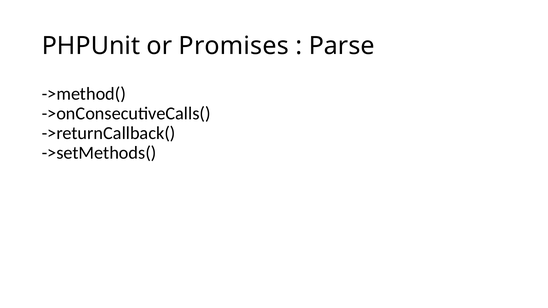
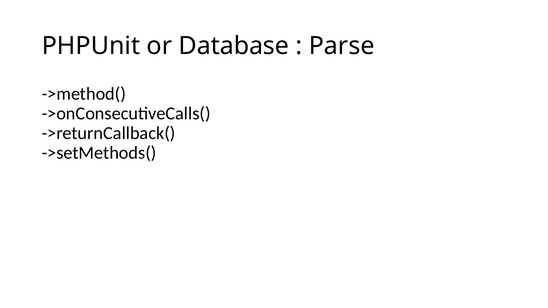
Promises: Promises -> Database (234, 46)
